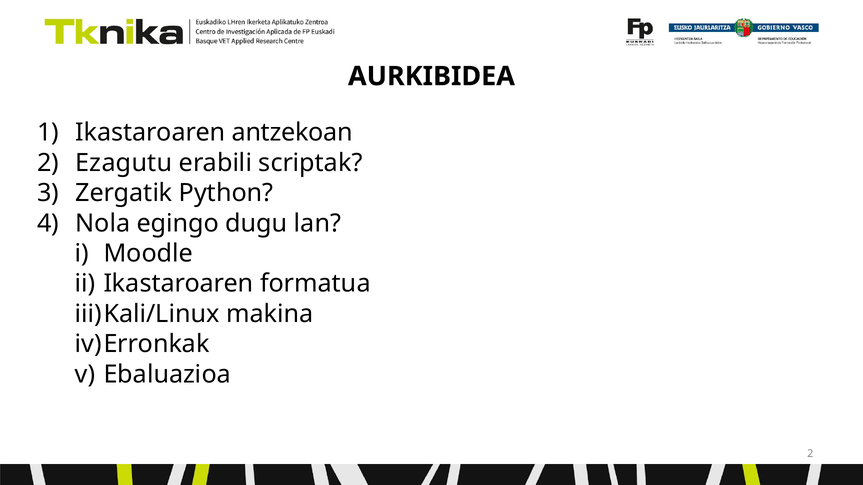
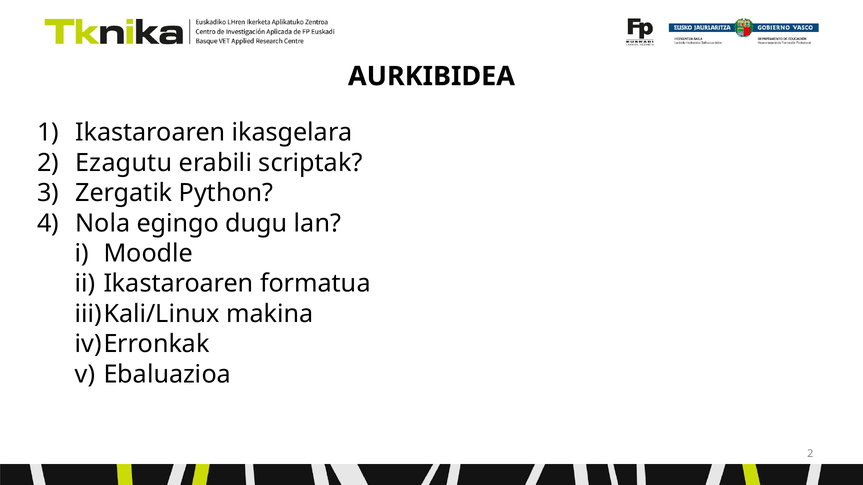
antzekoan: antzekoan -> ikasgelara (292, 133)
